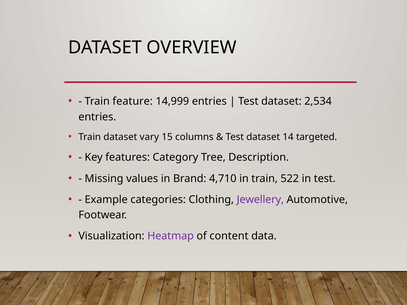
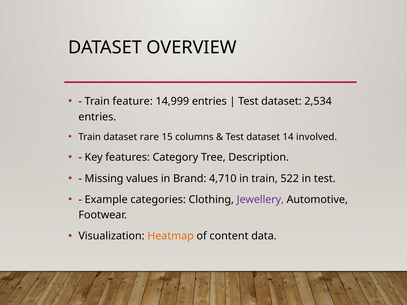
vary: vary -> rare (149, 137)
targeted: targeted -> involved (317, 137)
Heatmap colour: purple -> orange (171, 236)
